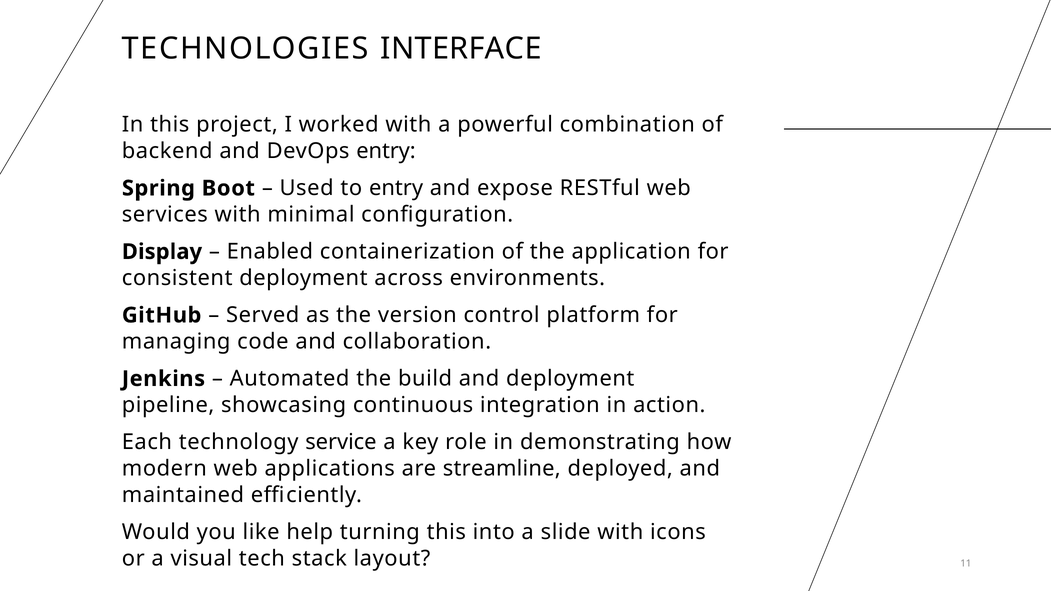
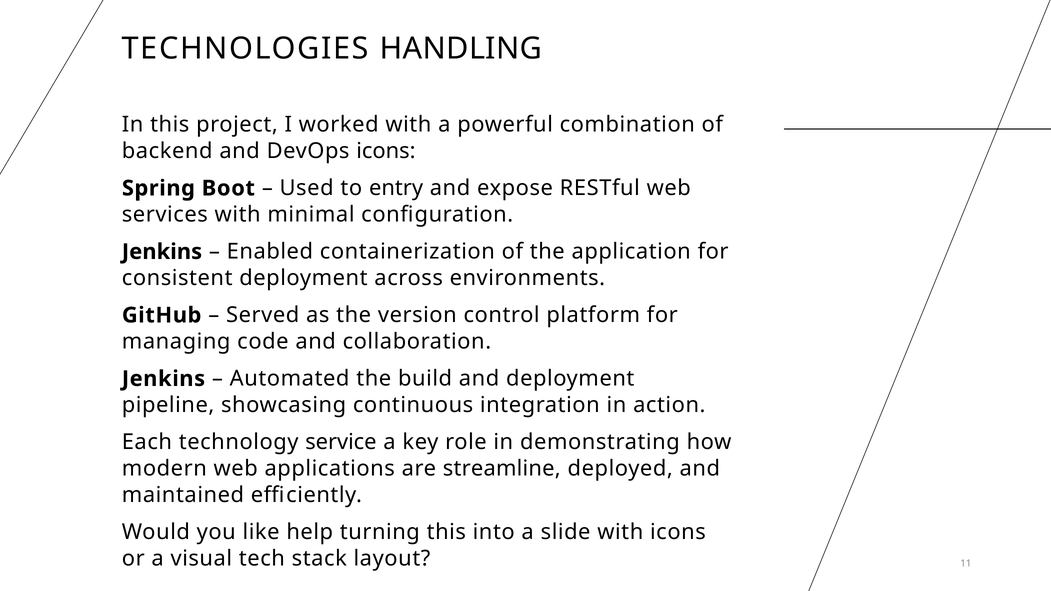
INTERFACE: INTERFACE -> HANDLING (461, 49)
DevOps entry: entry -> icons (386, 151)
Display: Display -> Jenkins (162, 252)
